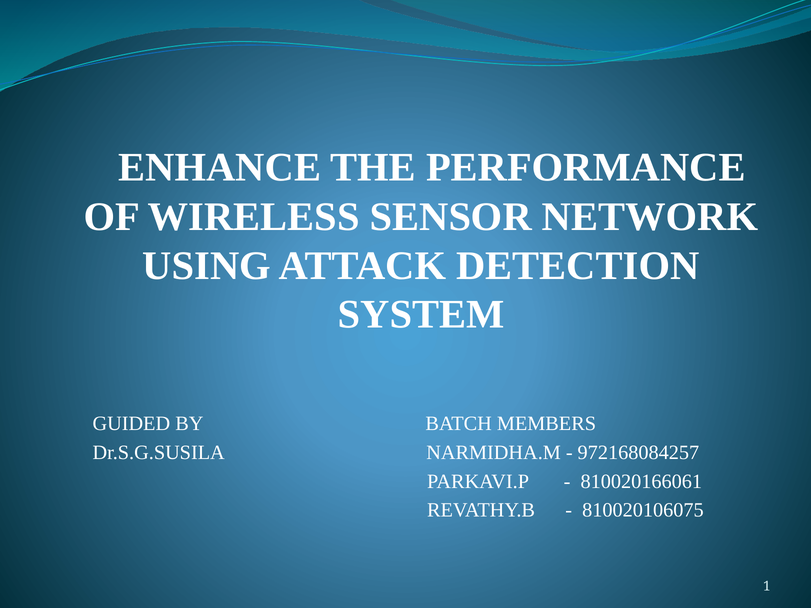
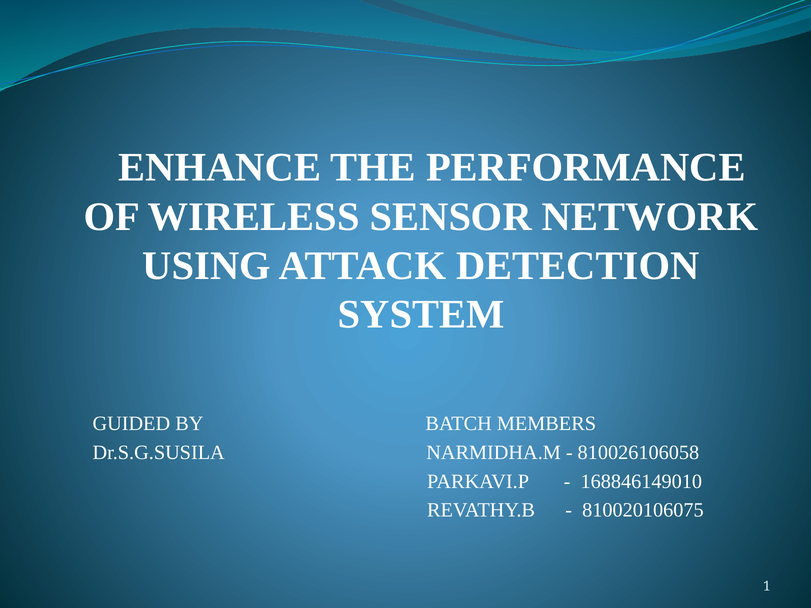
972168084257: 972168084257 -> 810026106058 (638, 453)
810020166061: 810020166061 -> 168846149010 (641, 482)
